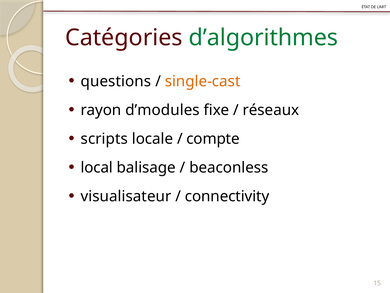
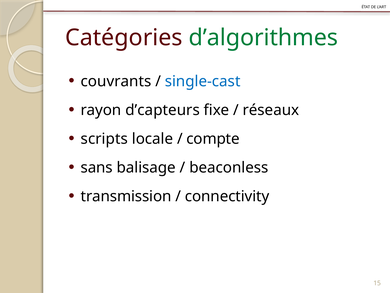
questions: questions -> couvrants (116, 81)
single-cast colour: orange -> blue (203, 81)
d’modules: d’modules -> d’capteurs (163, 110)
local: local -> sans (97, 167)
visualisateur: visualisateur -> transmission (126, 196)
